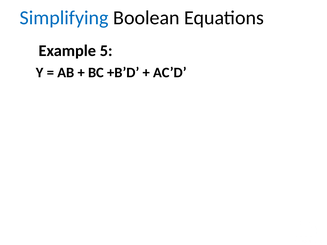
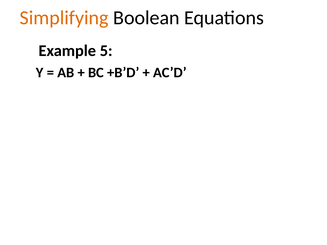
Simplifying colour: blue -> orange (64, 18)
